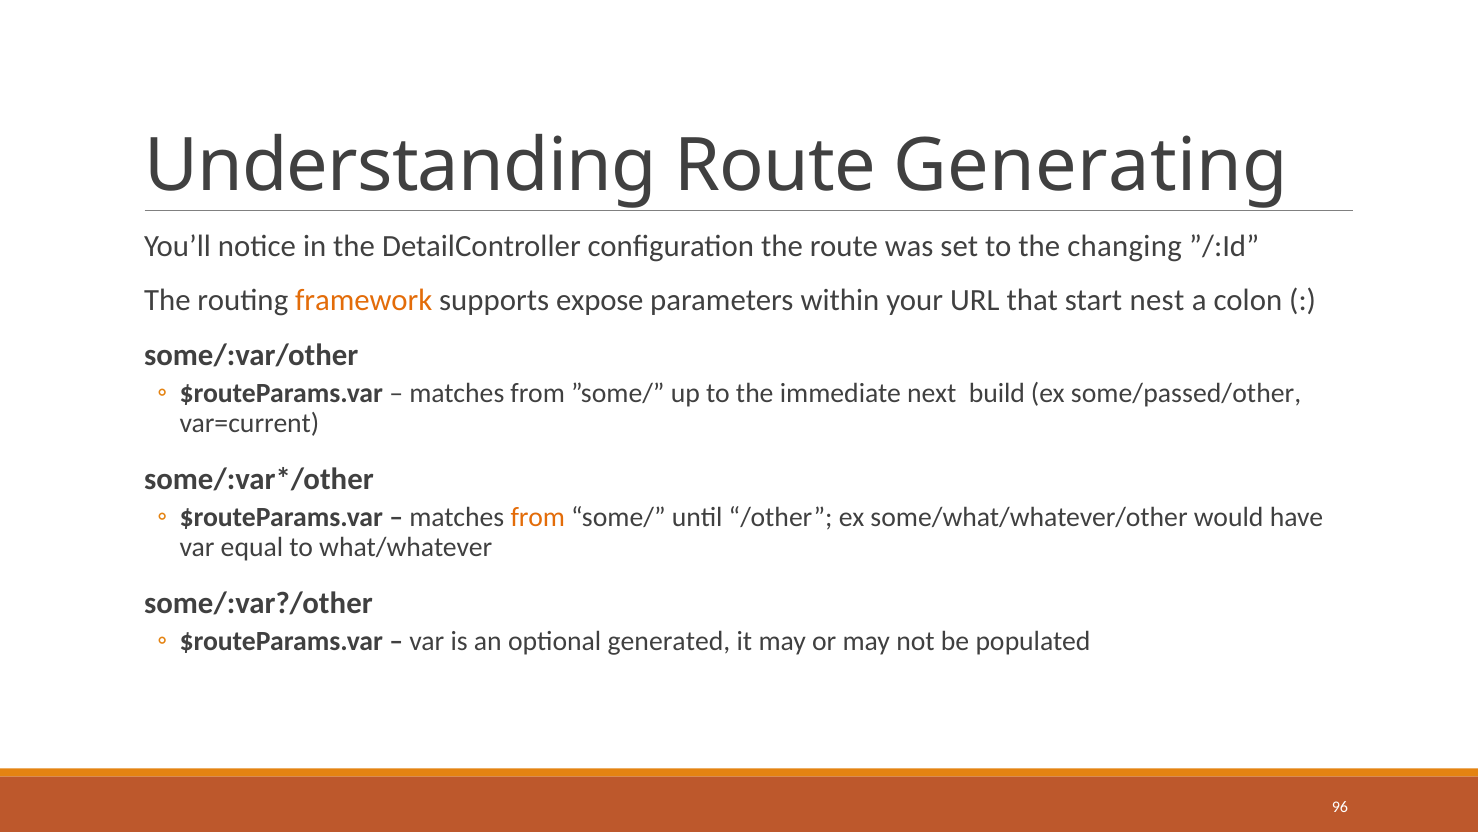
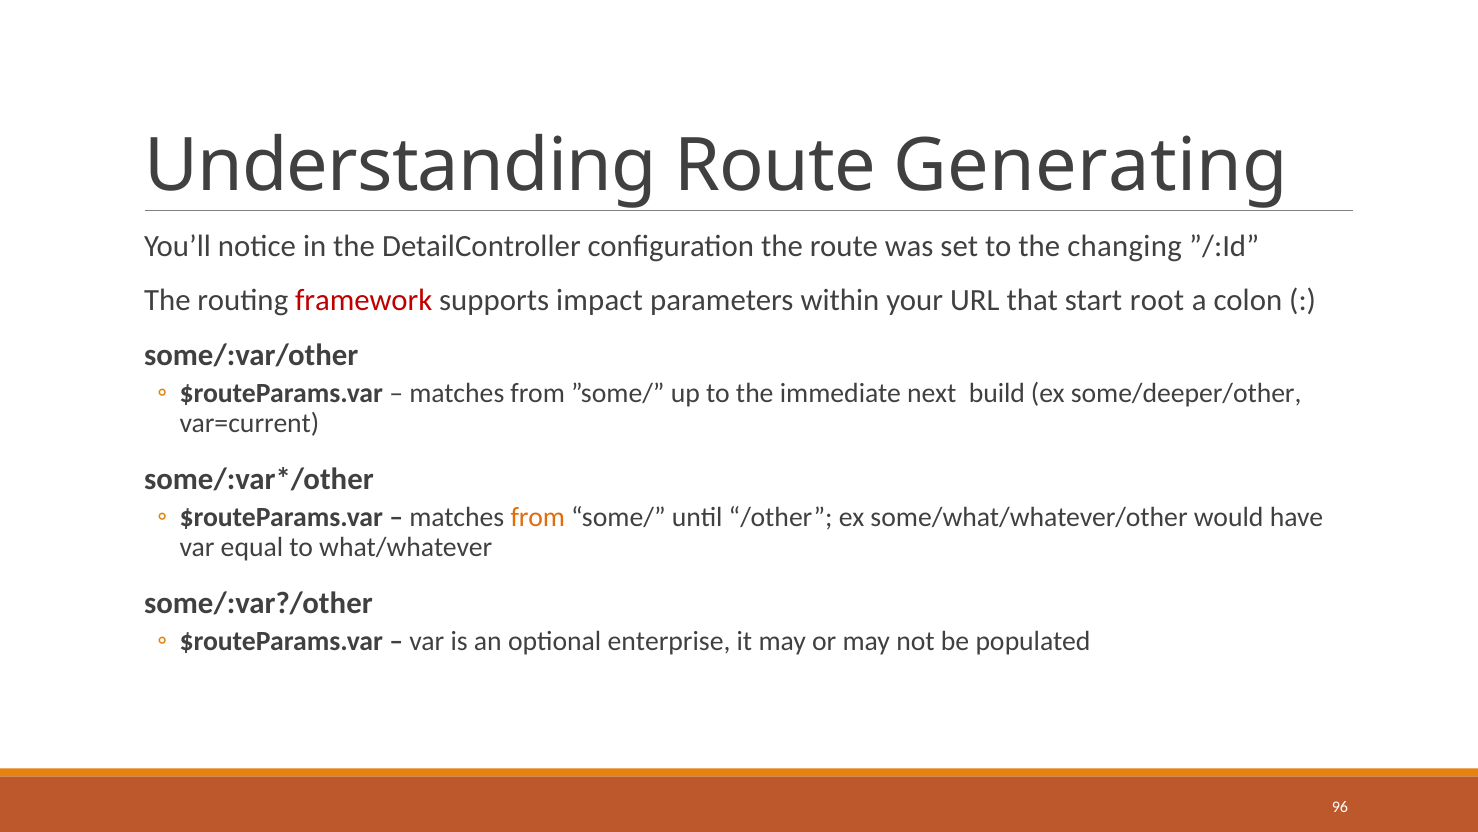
framework colour: orange -> red (364, 301)
expose: expose -> impact (600, 301)
nest: nest -> root (1157, 301)
some/passed/other: some/passed/other -> some/deeper/other (1186, 393)
generated: generated -> enterprise (669, 641)
